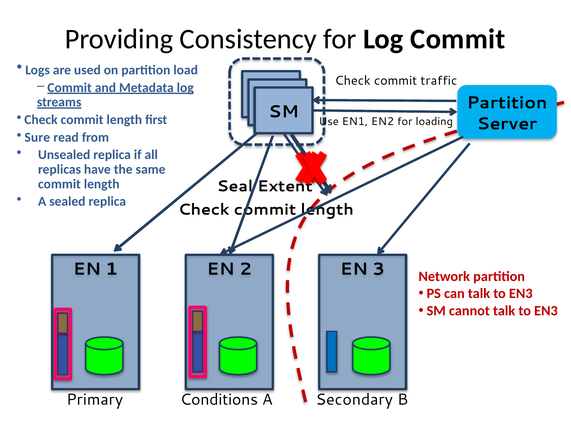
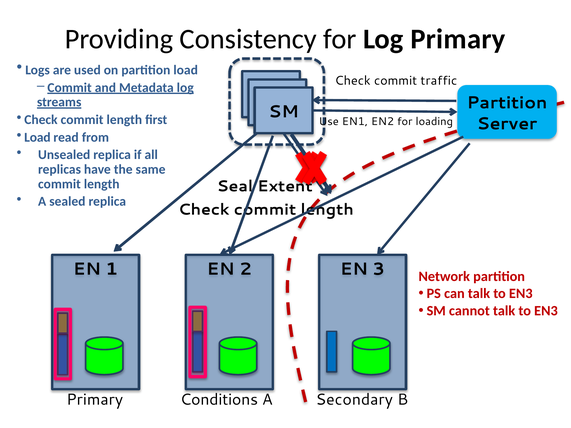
Log Commit: Commit -> Primary (458, 39)
Sure: Sure -> Load (37, 137)
